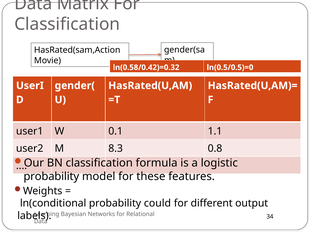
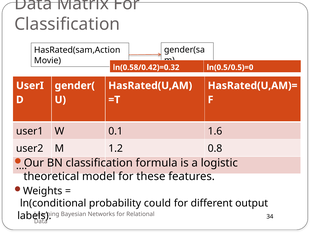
1.1: 1.1 -> 1.6 (215, 131)
8.3: 8.3 -> 1.2 (116, 148)
probability: probability -> theoretical (51, 176)
